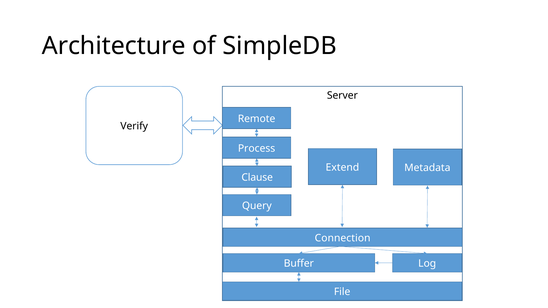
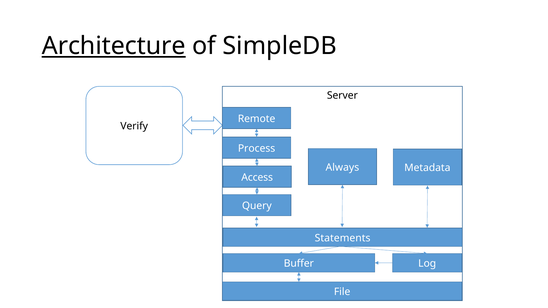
Architecture underline: none -> present (114, 46)
Extend: Extend -> Always (342, 167)
Clause: Clause -> Access (257, 178)
Connection: Connection -> Statements (343, 238)
